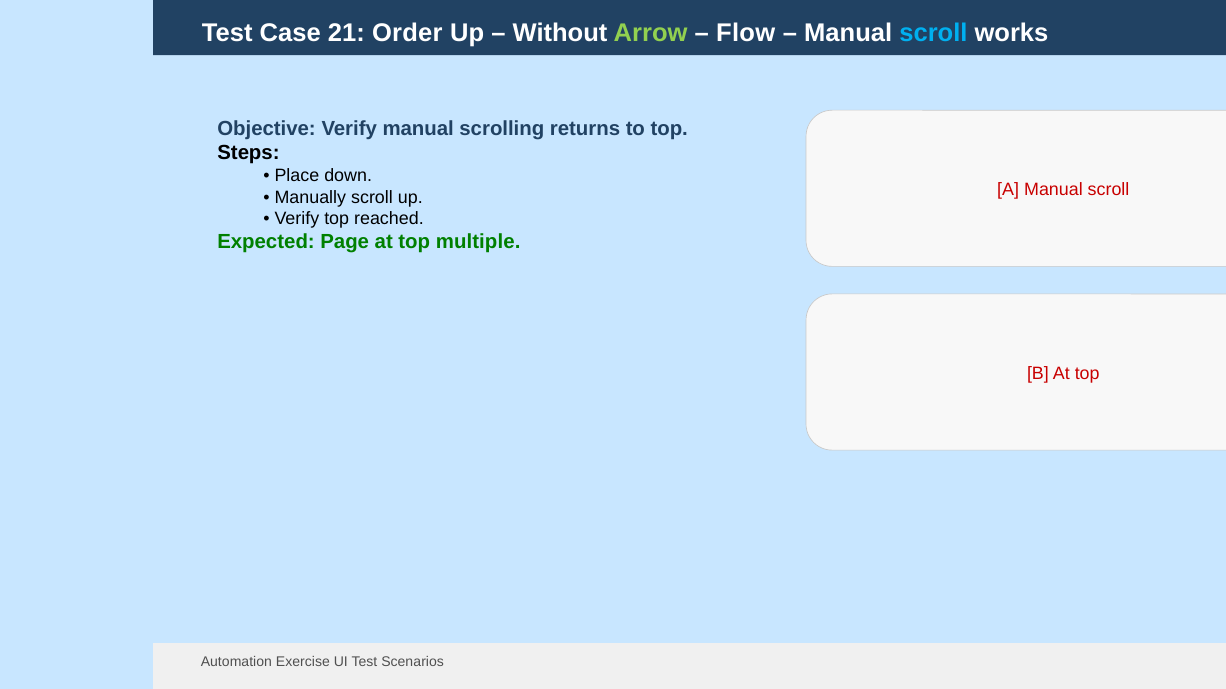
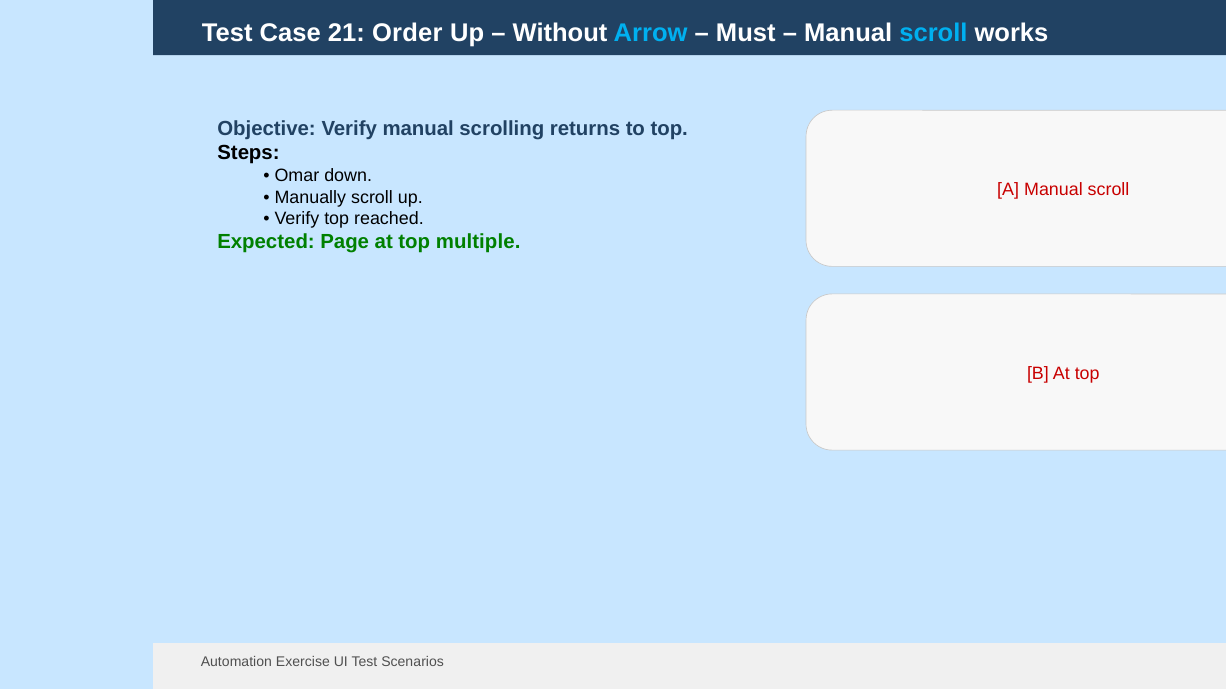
Arrow colour: light green -> light blue (651, 33)
Flow: Flow -> Must (746, 33)
Place: Place -> Omar (297, 176)
